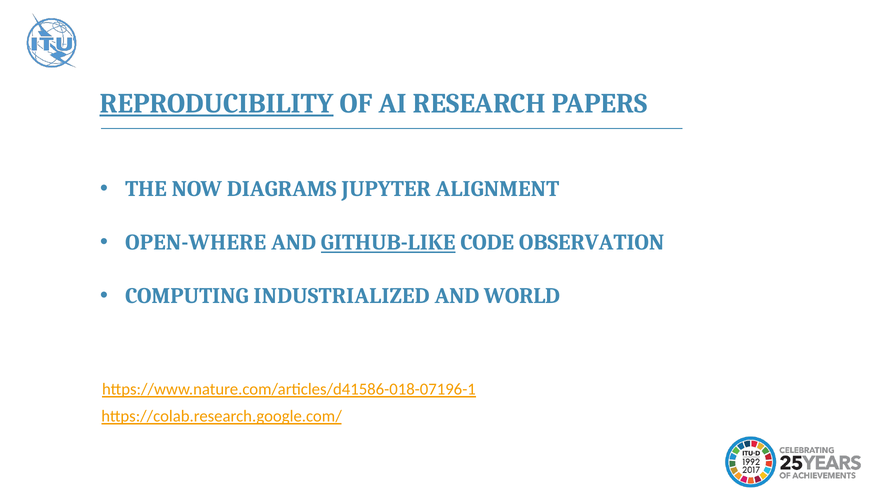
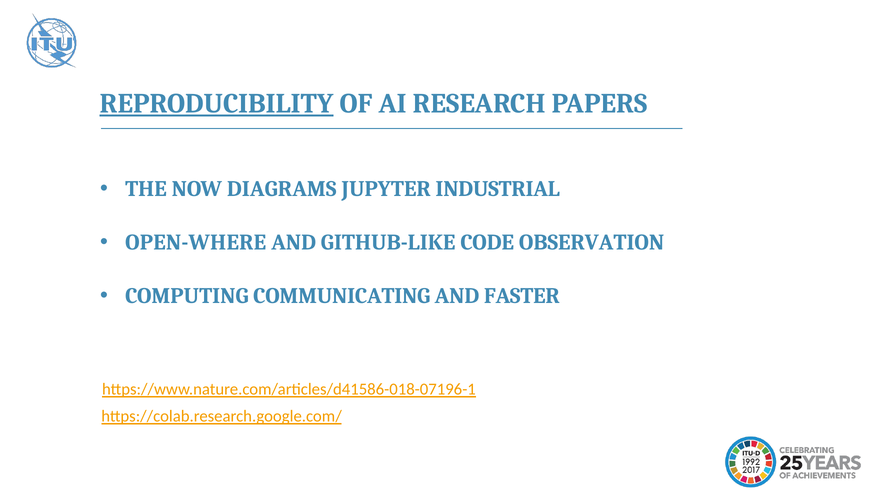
ALIGNMENT: ALIGNMENT -> INDUSTRIAL (498, 189)
GITHUB-LIKE underline: present -> none (388, 243)
INDUSTRIALIZED: INDUSTRIALIZED -> COMMUNICATING (342, 296)
WORLD: WORLD -> FASTER (522, 296)
